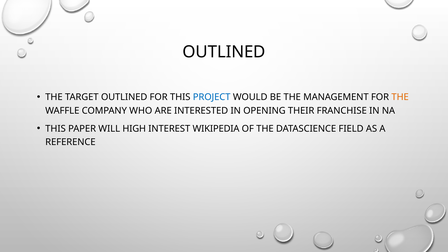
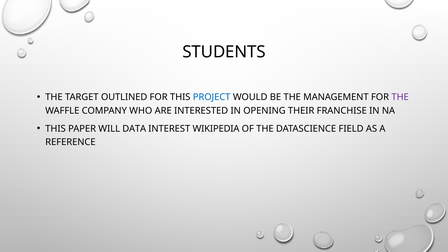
OUTLINED: OUTLINED -> STUDENTS (224, 52)
THE colour: orange -> purple (400, 97)
HIGH: HIGH -> DATA (134, 129)
